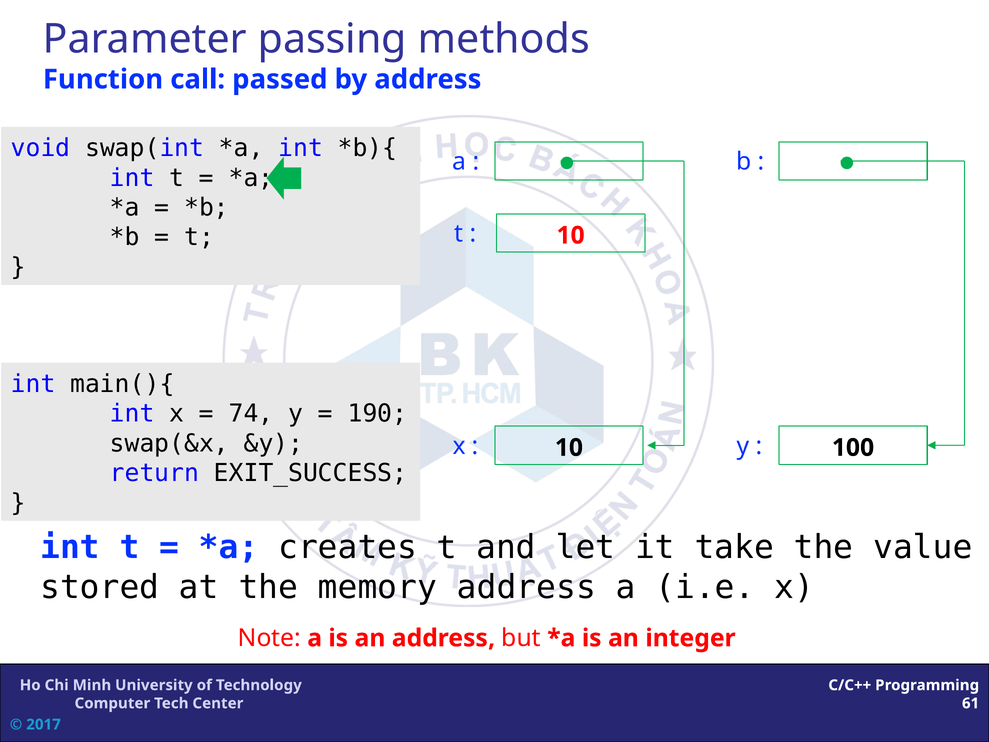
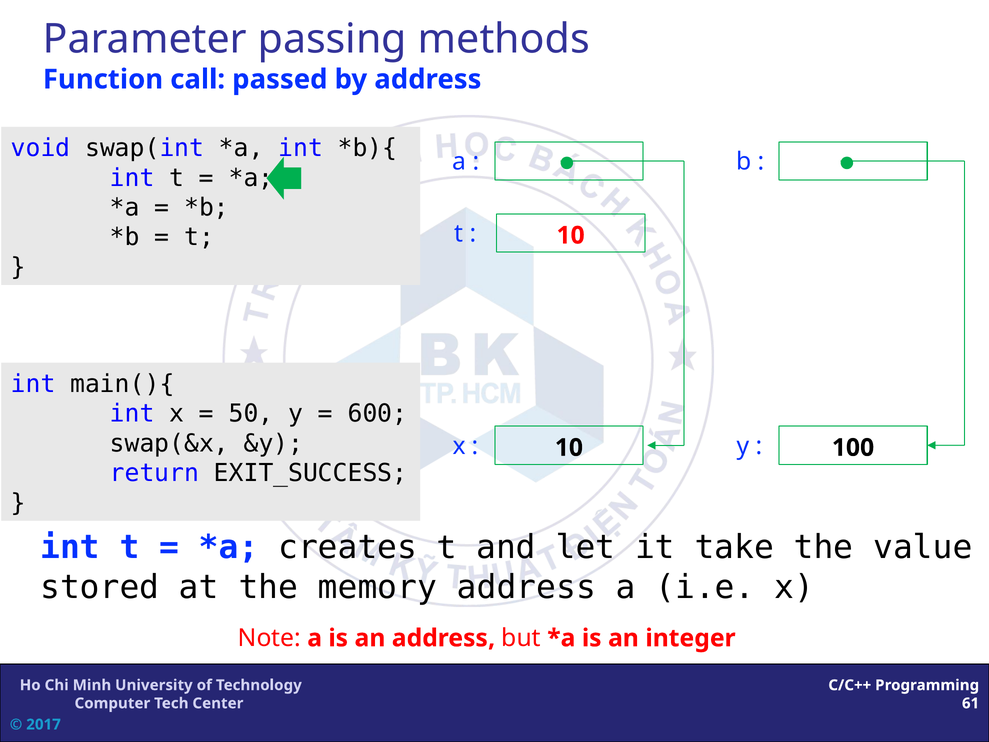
74: 74 -> 50 (251, 414)
190: 190 -> 600 (377, 414)
